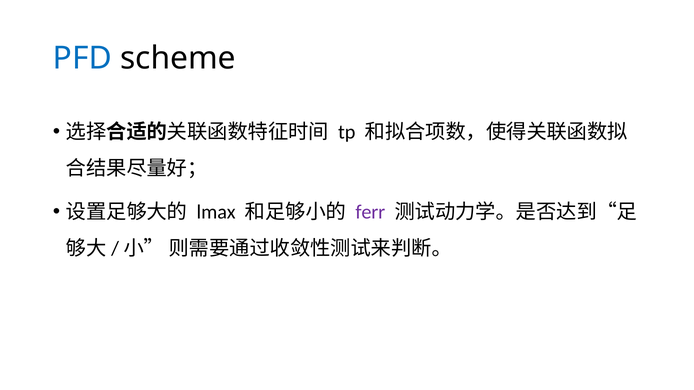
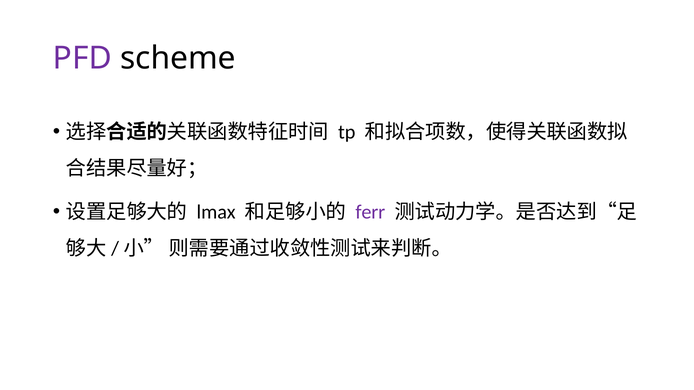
PFD colour: blue -> purple (82, 58)
